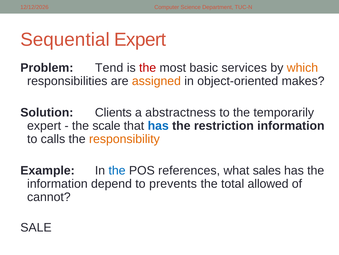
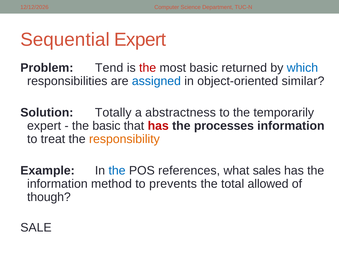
services: services -> returned (244, 68)
which colour: orange -> blue (302, 68)
assigned colour: orange -> blue (156, 81)
makes: makes -> similar (303, 81)
Clients: Clients -> Totally (113, 112)
the scale: scale -> basic (106, 125)
has colour: blue -> red (158, 125)
restriction: restriction -> processes (224, 125)
calls: calls -> treat (53, 139)
depend: depend -> method (111, 183)
cannot: cannot -> though (49, 197)
